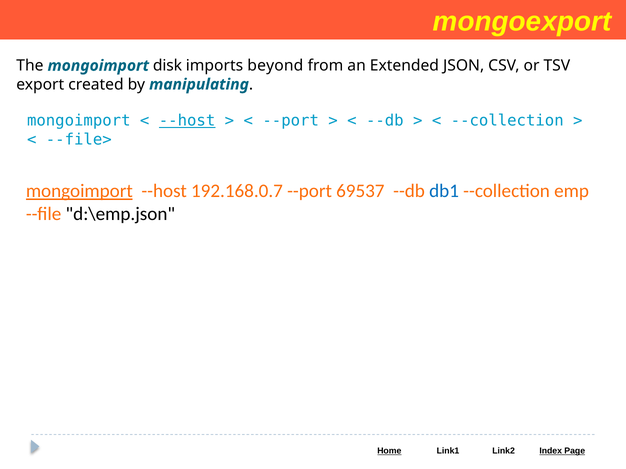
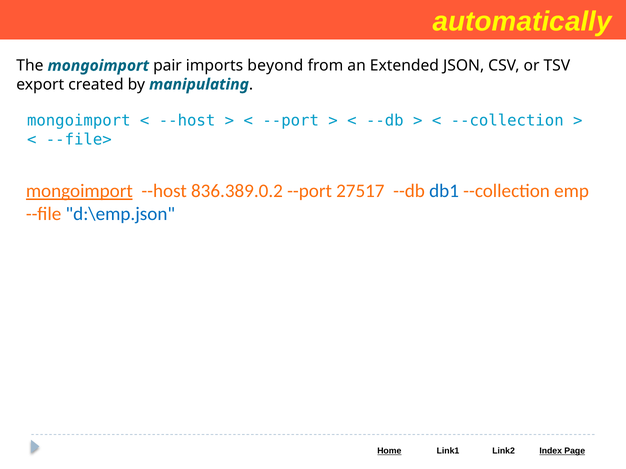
mongoexport: mongoexport -> automatically (522, 22)
disk: disk -> pair (167, 66)
--host underline: present -> none (187, 121)
192.168.0.7: 192.168.0.7 -> 836.389.0.2 (237, 191)
69537: 69537 -> 27517 (360, 191)
d:\emp.json colour: black -> blue (120, 214)
